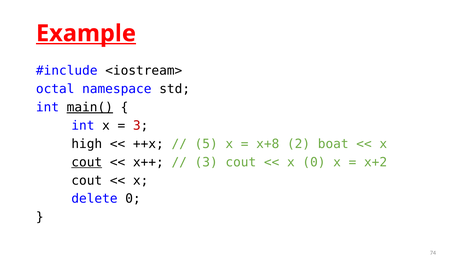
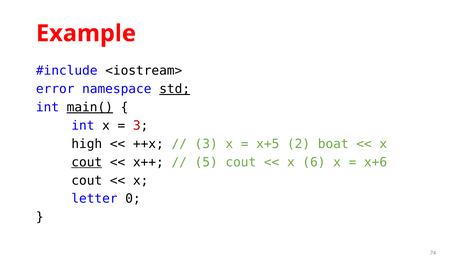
Example underline: present -> none (86, 33)
octal: octal -> error (55, 89)
std underline: none -> present (175, 89)
5: 5 -> 3 (206, 144)
x+8: x+8 -> x+5 (268, 144)
3: 3 -> 5 (206, 162)
x 0: 0 -> 6 (314, 162)
x+2: x+2 -> x+6 (376, 162)
delete: delete -> letter (94, 199)
